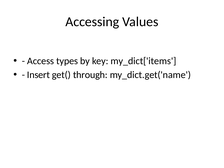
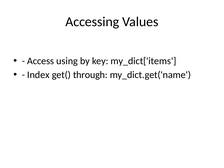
types: types -> using (67, 61)
Insert: Insert -> Index (38, 75)
